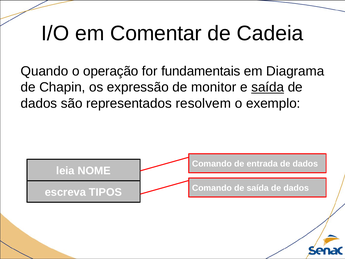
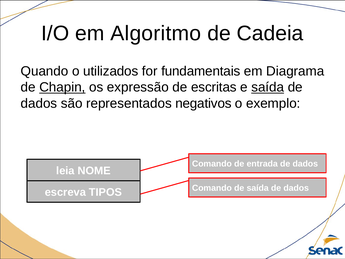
Comentar: Comentar -> Algoritmo (156, 33)
operação: operação -> utilizados (111, 71)
Chapin underline: none -> present (62, 87)
monitor: monitor -> escritas (214, 87)
resolvem: resolvem -> negativos (203, 103)
